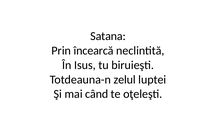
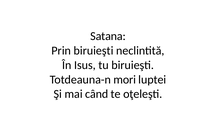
Prin încearcă: încearcă -> biruieşti (94, 50)
zelul: zelul -> mori (125, 79)
